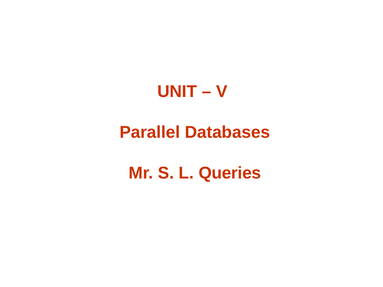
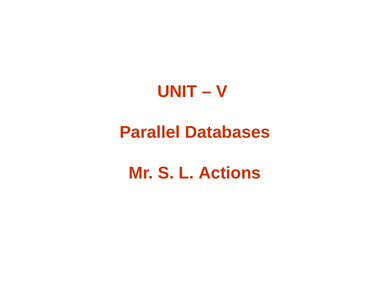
Queries: Queries -> Actions (230, 173)
